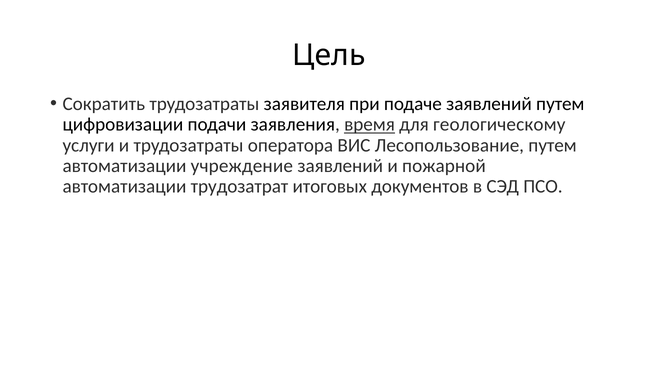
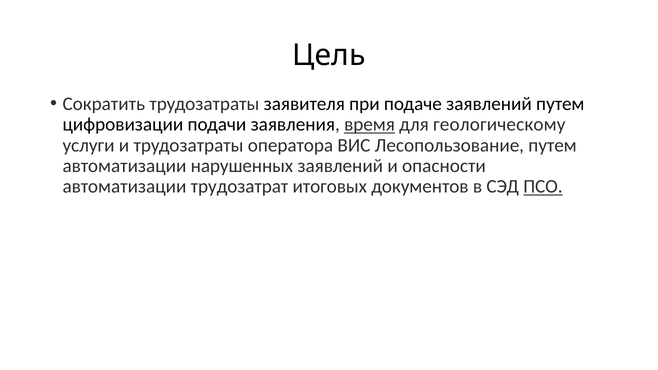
учреждение: учреждение -> нарушенных (242, 166)
пожарной: пожарной -> опасности (444, 166)
ПСО underline: none -> present (543, 187)
